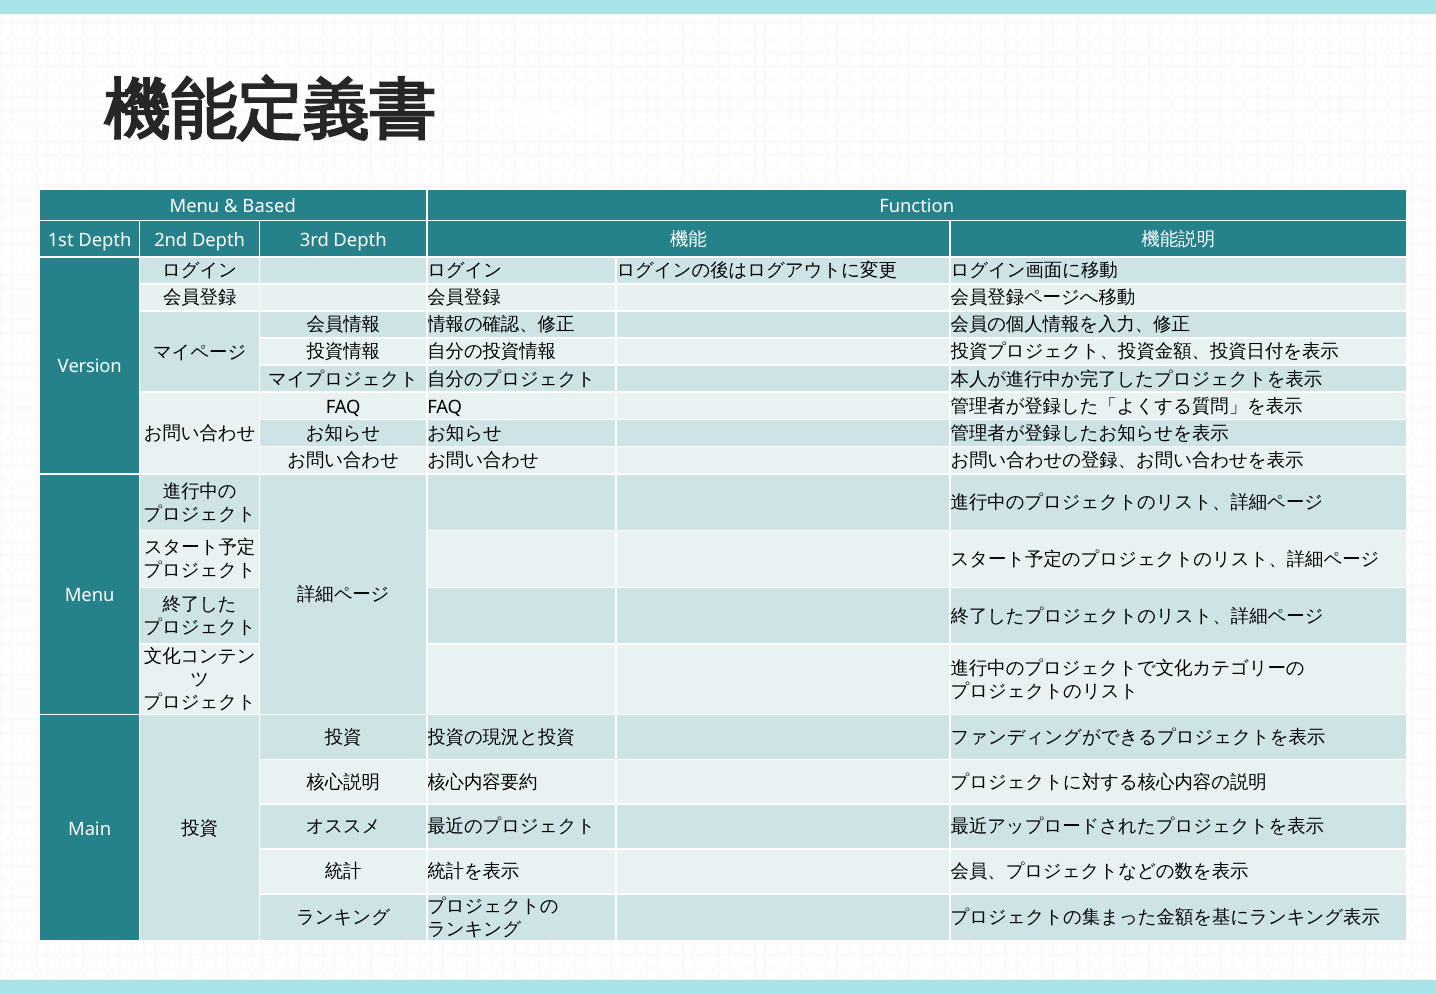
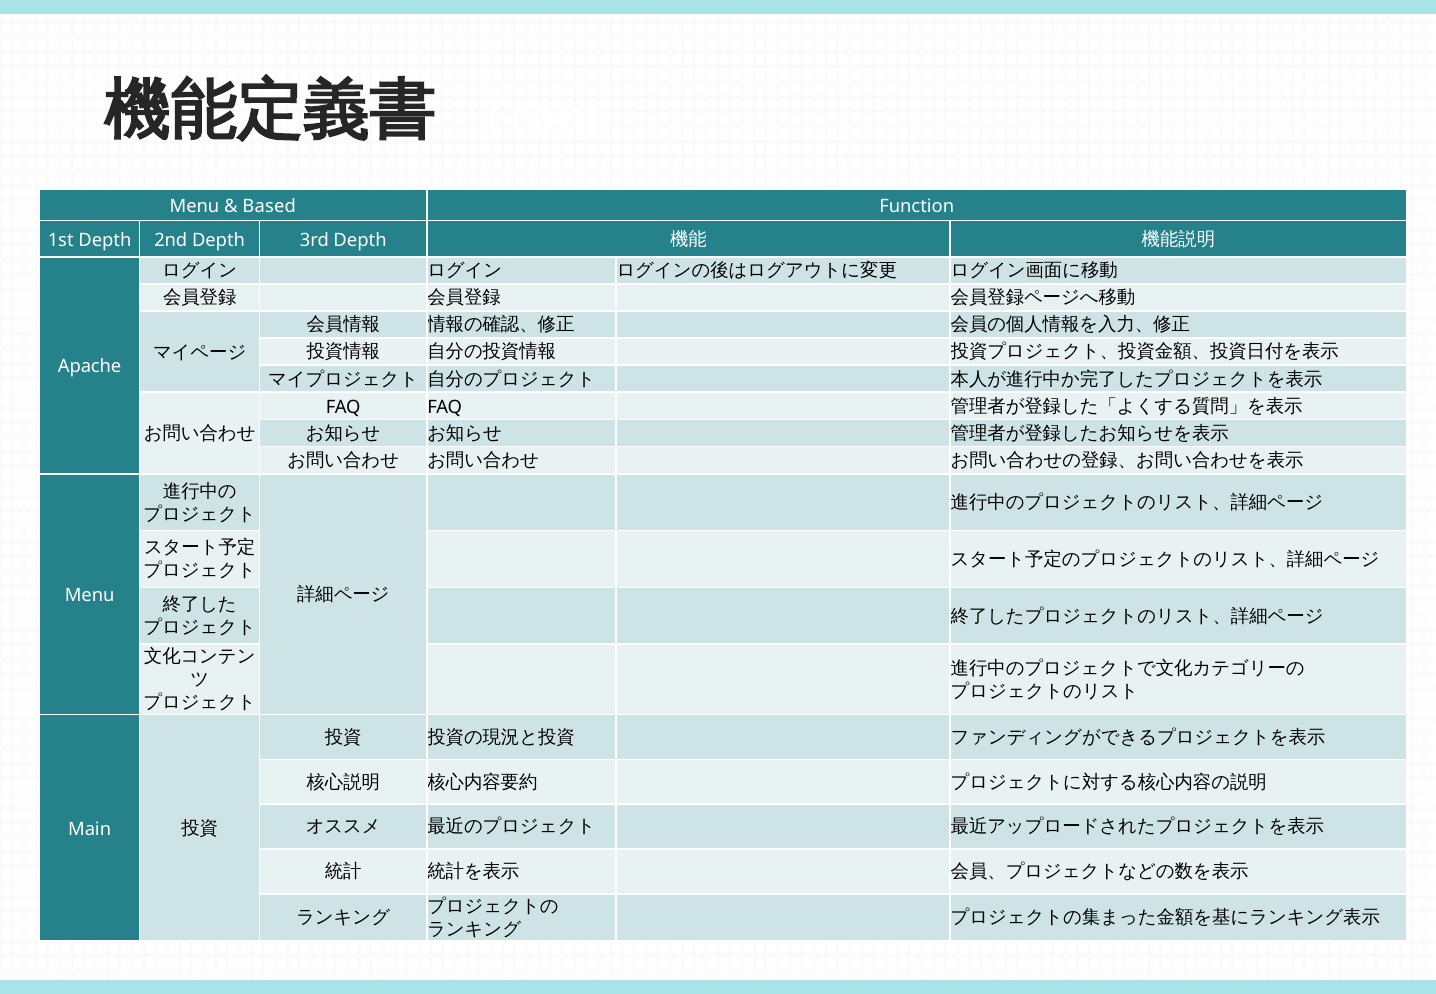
Version: Version -> Apache (90, 367)
